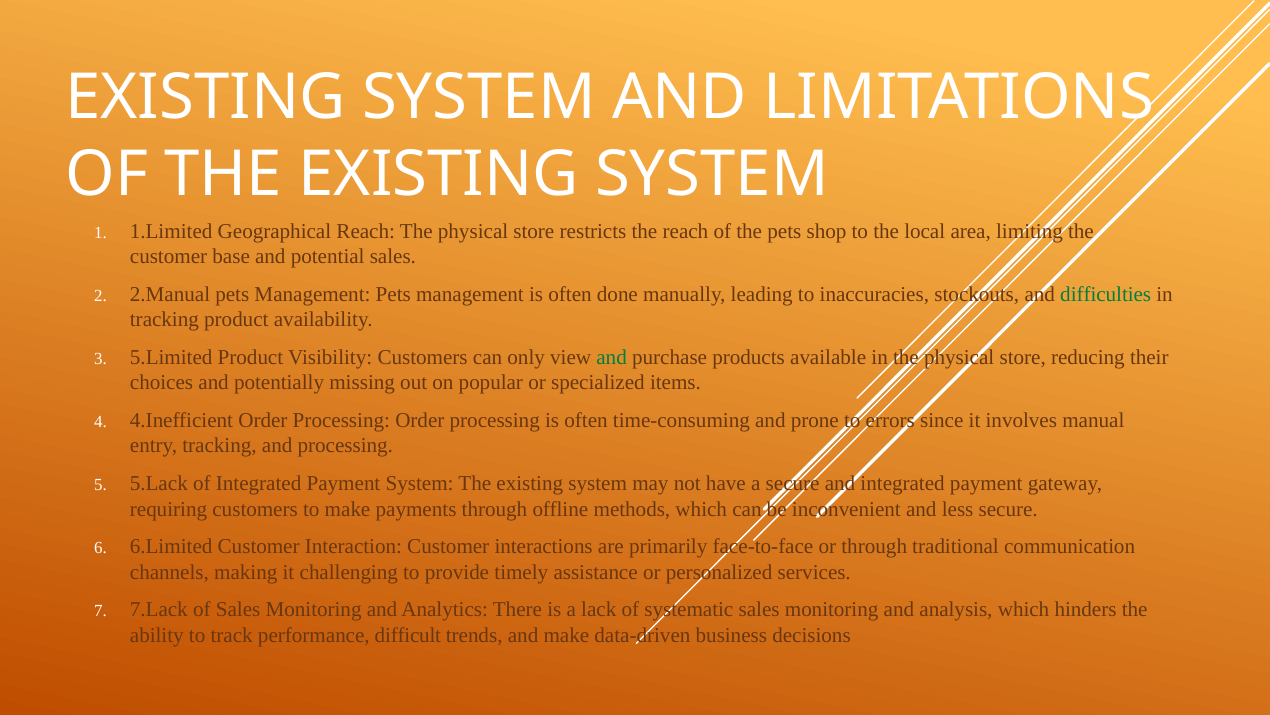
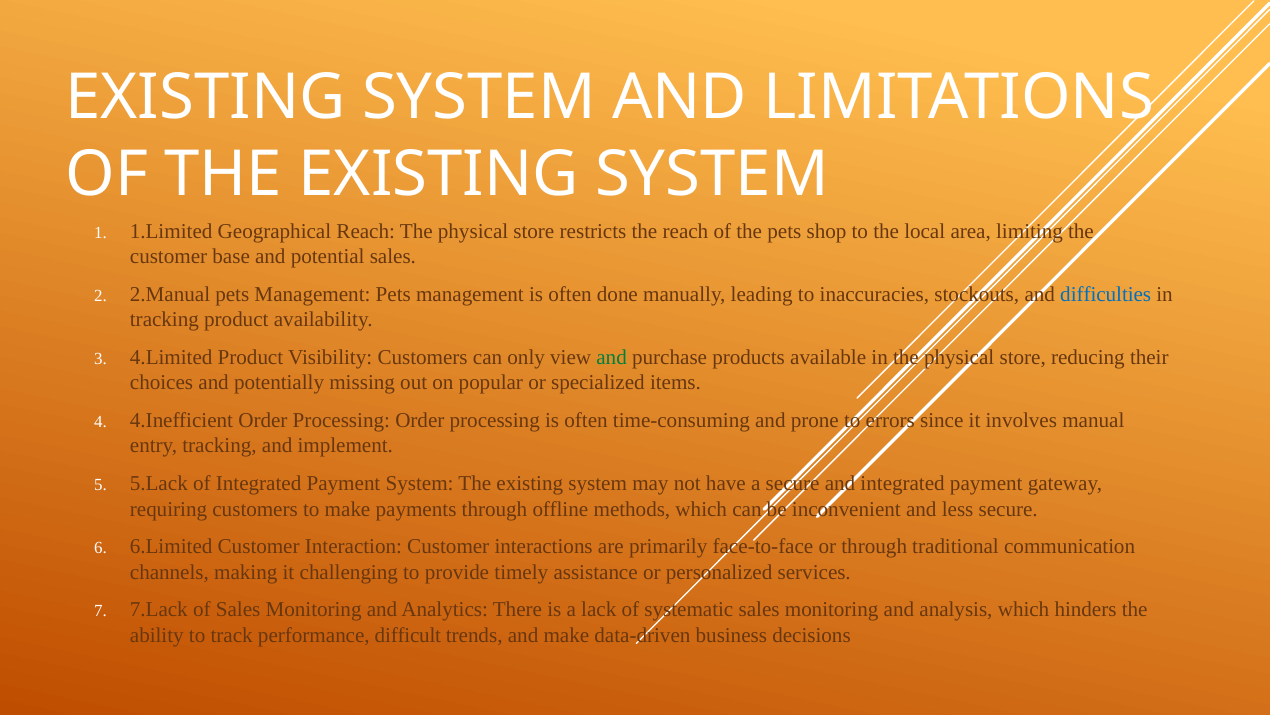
difficulties colour: green -> blue (1106, 294)
5.Limited: 5.Limited -> 4.Limited (171, 357)
and processing: processing -> implement (345, 446)
